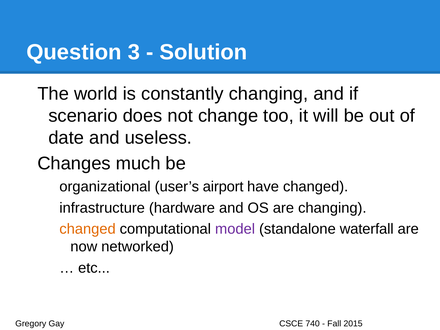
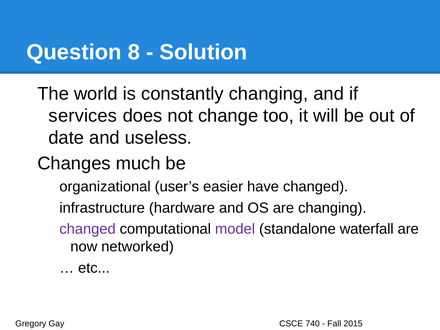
3: 3 -> 8 (134, 52)
scenario: scenario -> services (83, 116)
airport: airport -> easier (223, 187)
changed colour: orange -> purple (88, 229)
